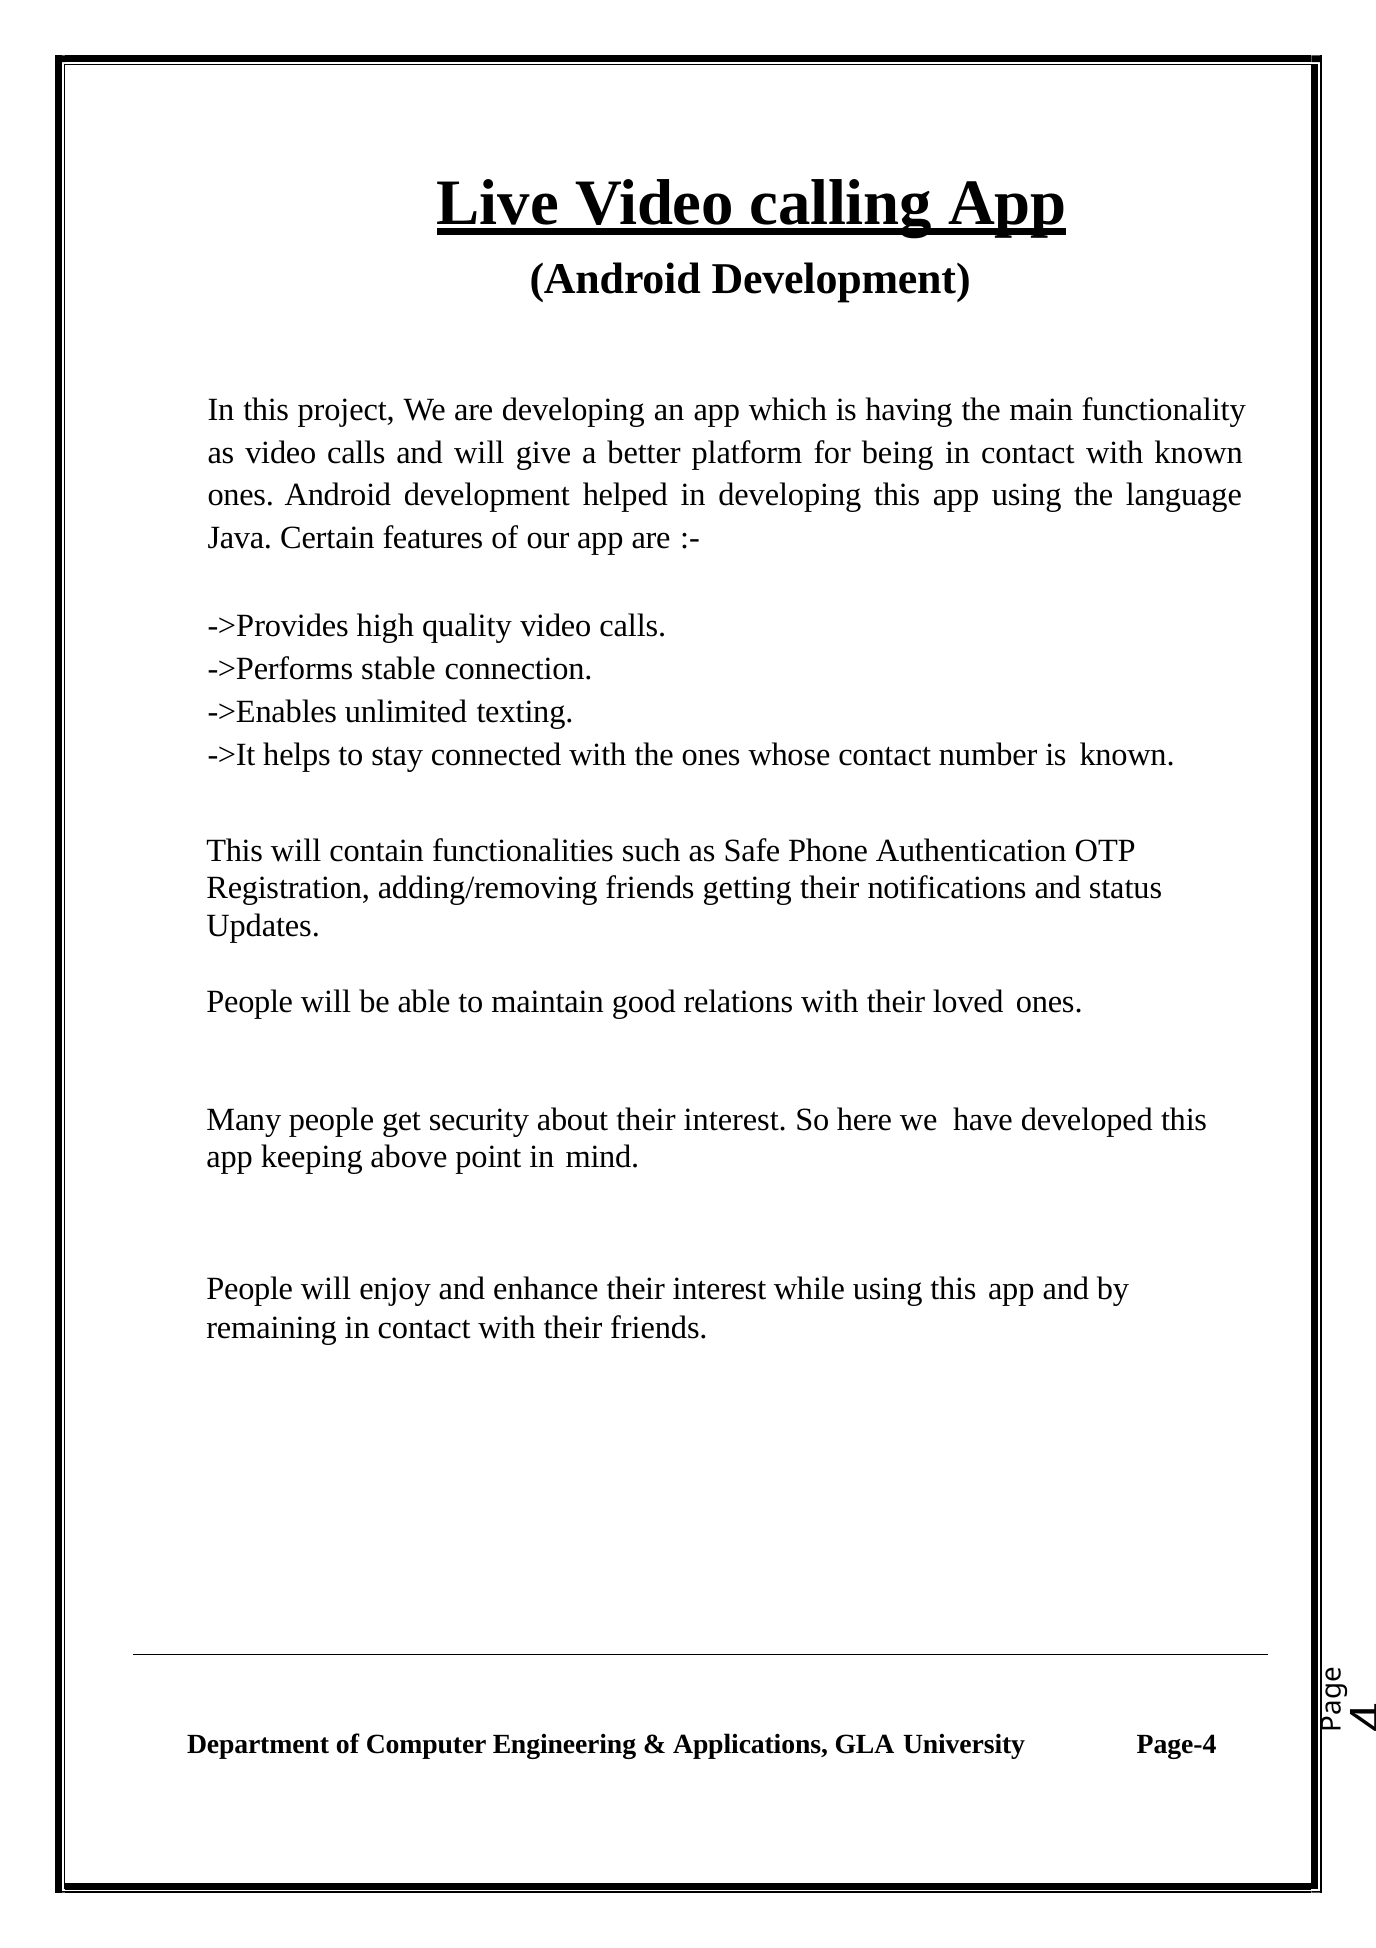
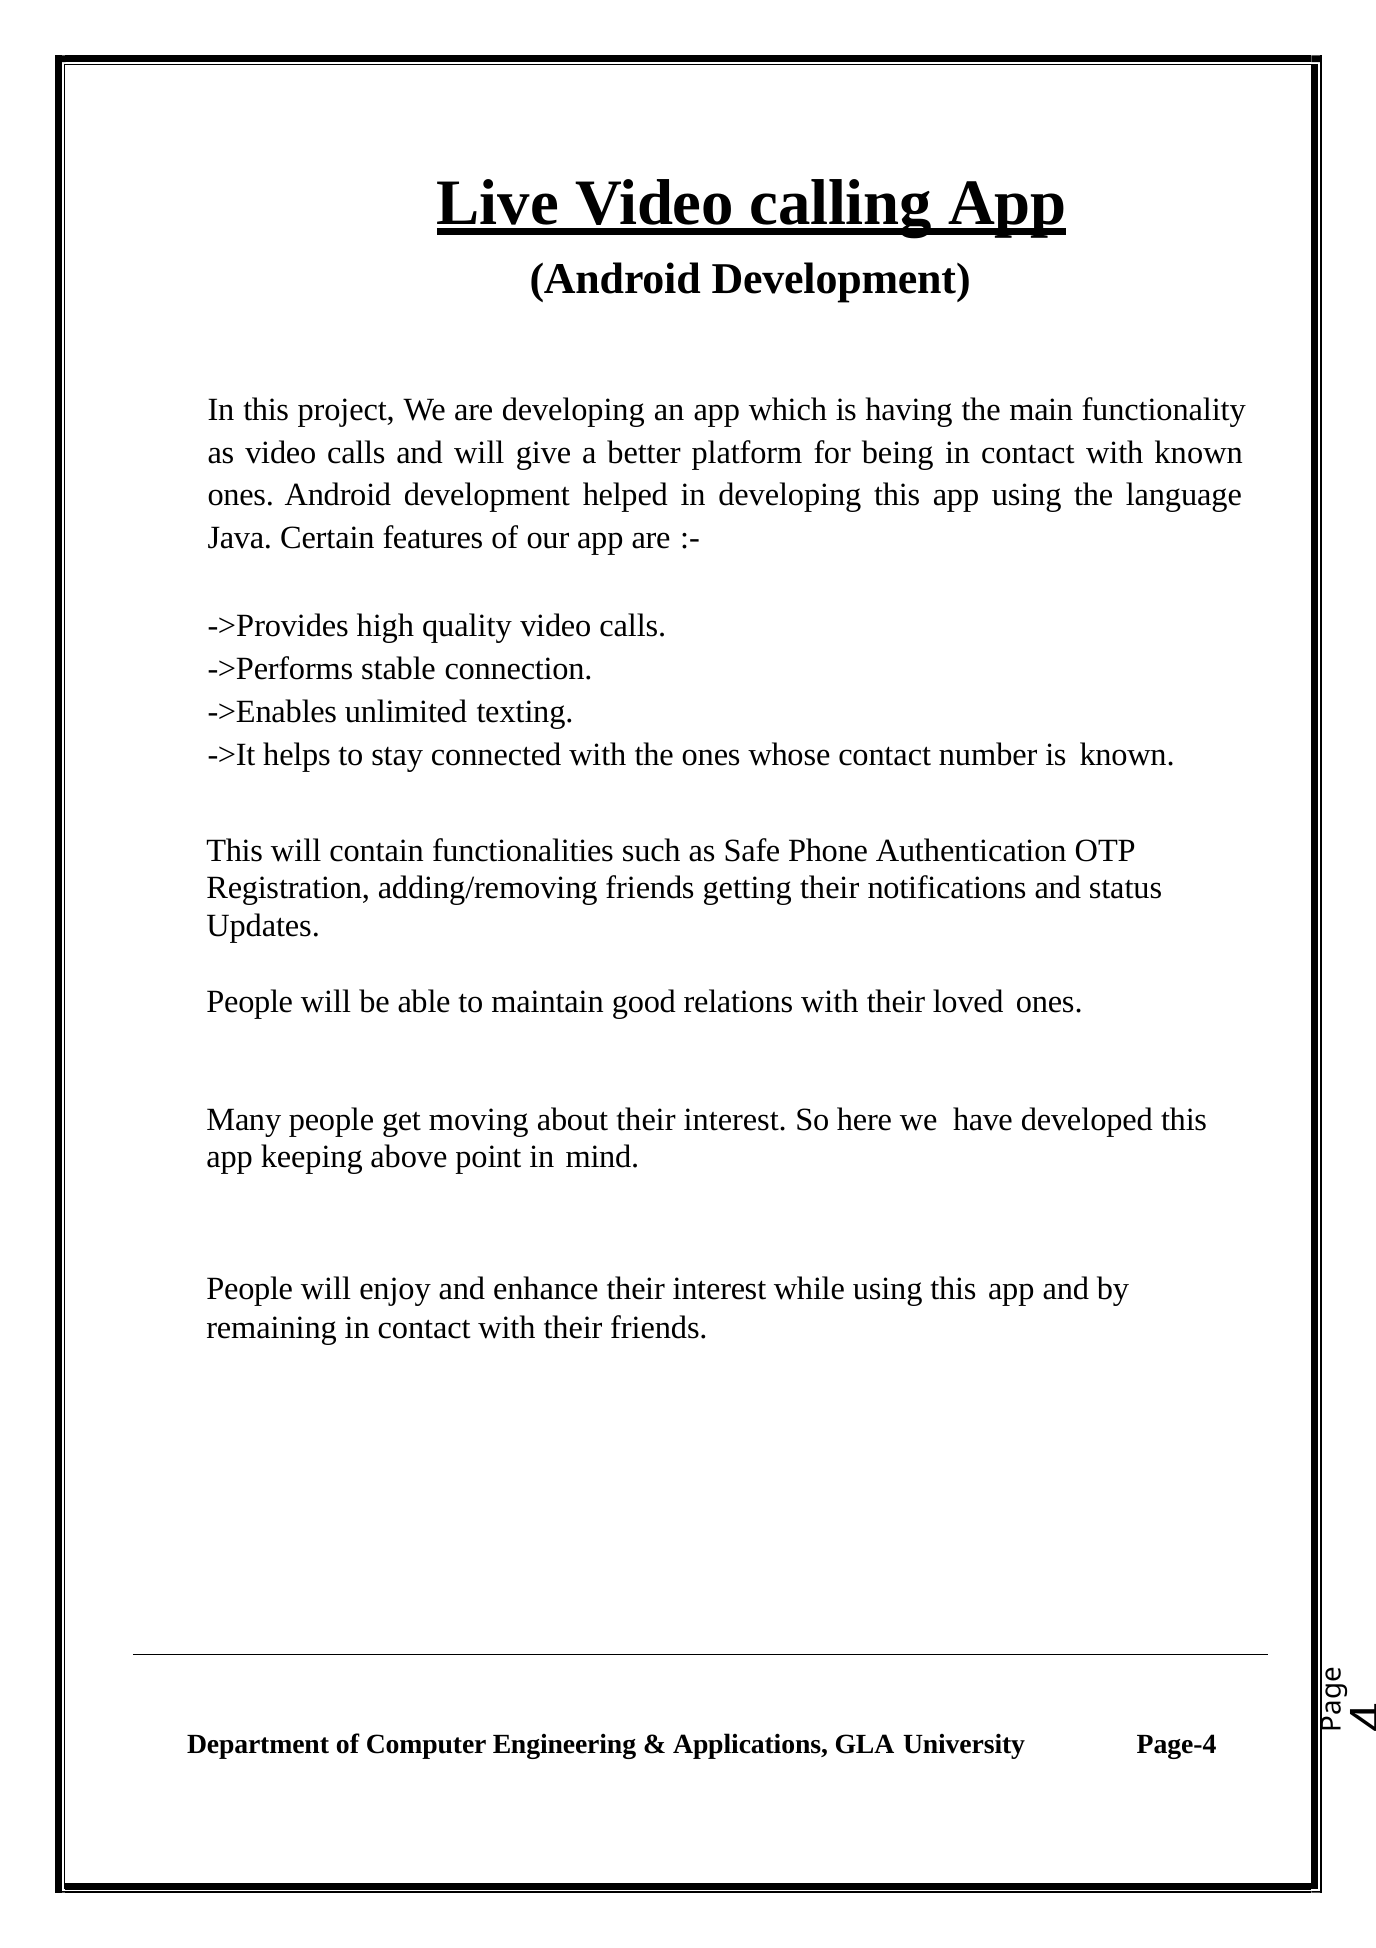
security: security -> moving (479, 1119)
